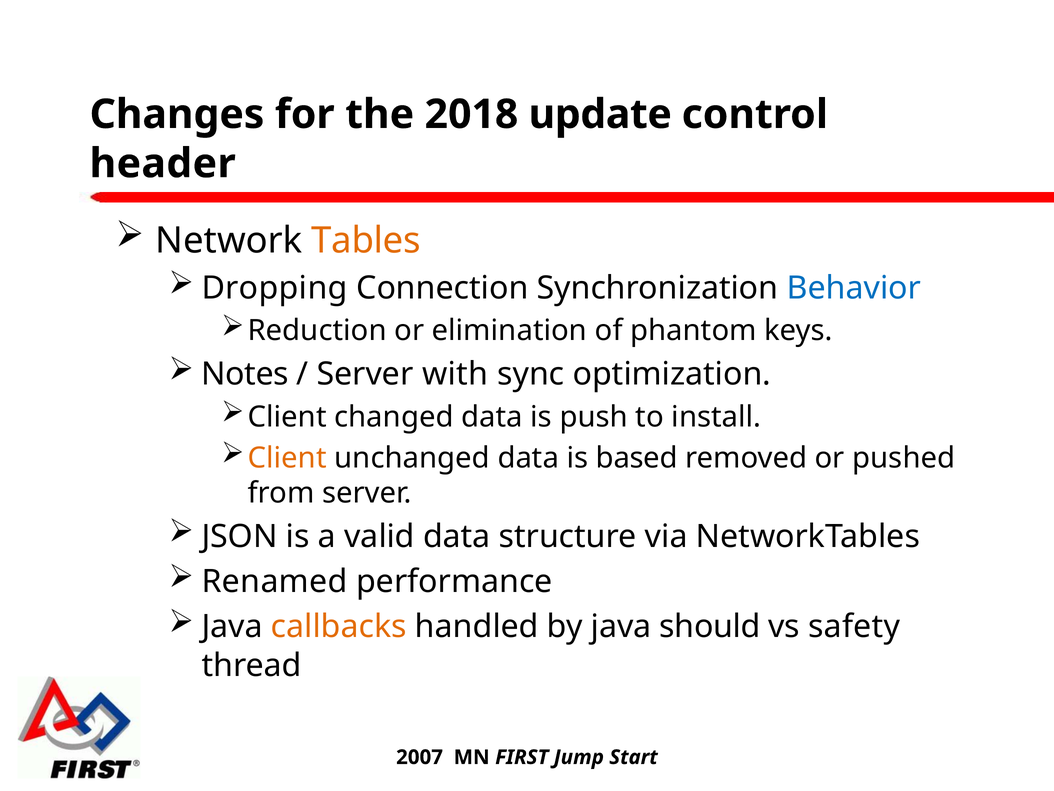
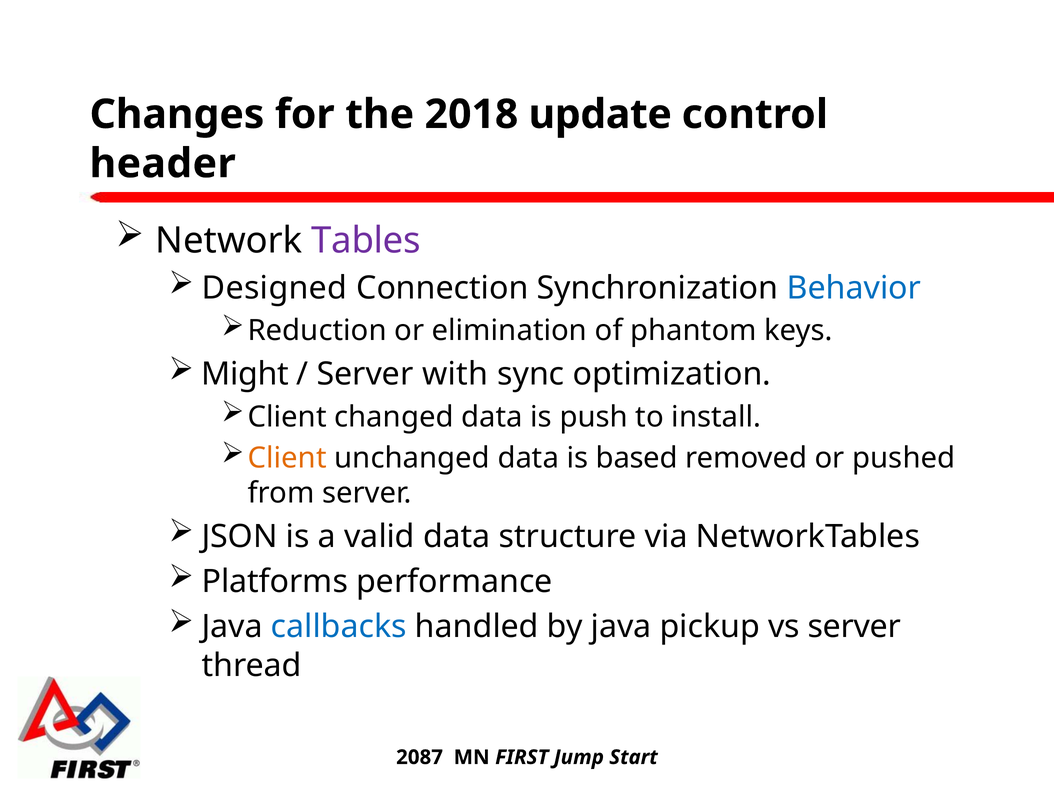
Tables colour: orange -> purple (366, 241)
Dropping: Dropping -> Designed (275, 288)
Notes: Notes -> Might (245, 374)
Renamed: Renamed -> Platforms (275, 581)
callbacks colour: orange -> blue (339, 626)
should: should -> pickup (710, 626)
vs safety: safety -> server (854, 626)
2007: 2007 -> 2087 (420, 757)
